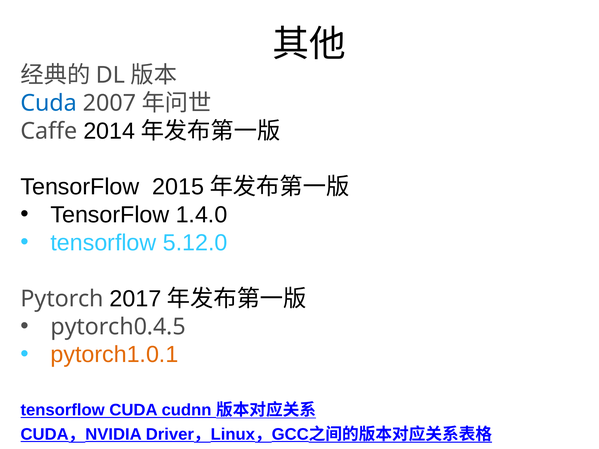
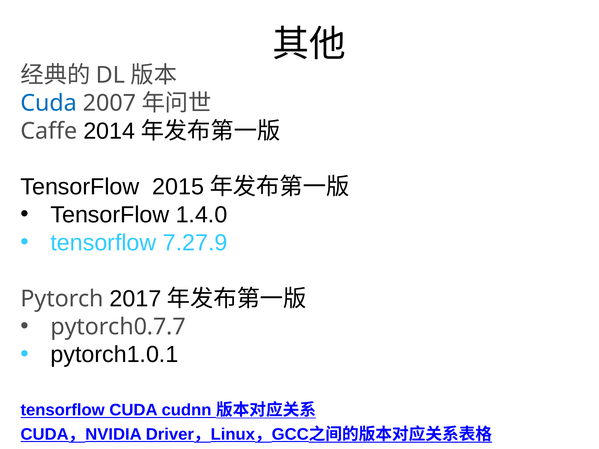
5.12.0: 5.12.0 -> 7.27.9 (195, 243)
pytorch0.4.5: pytorch0.4.5 -> pytorch0.7.7 (118, 327)
pytorch1.0.1 colour: orange -> black (114, 355)
